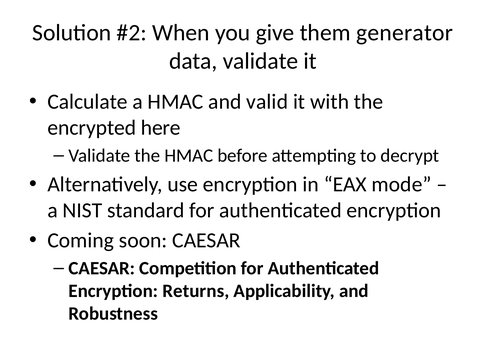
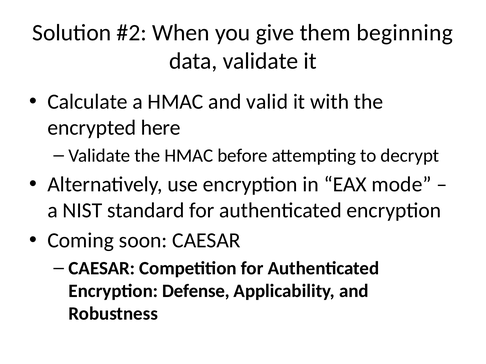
generator: generator -> beginning (405, 33)
Returns: Returns -> Defense (196, 291)
